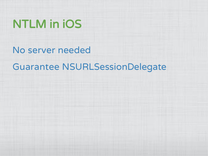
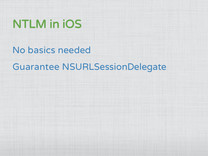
server: server -> basics (42, 50)
